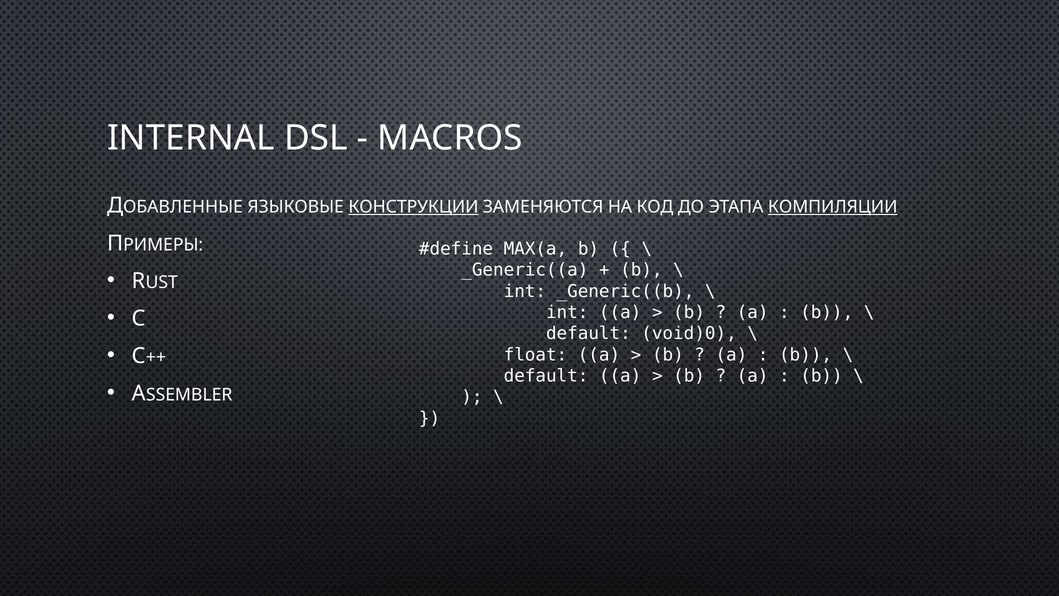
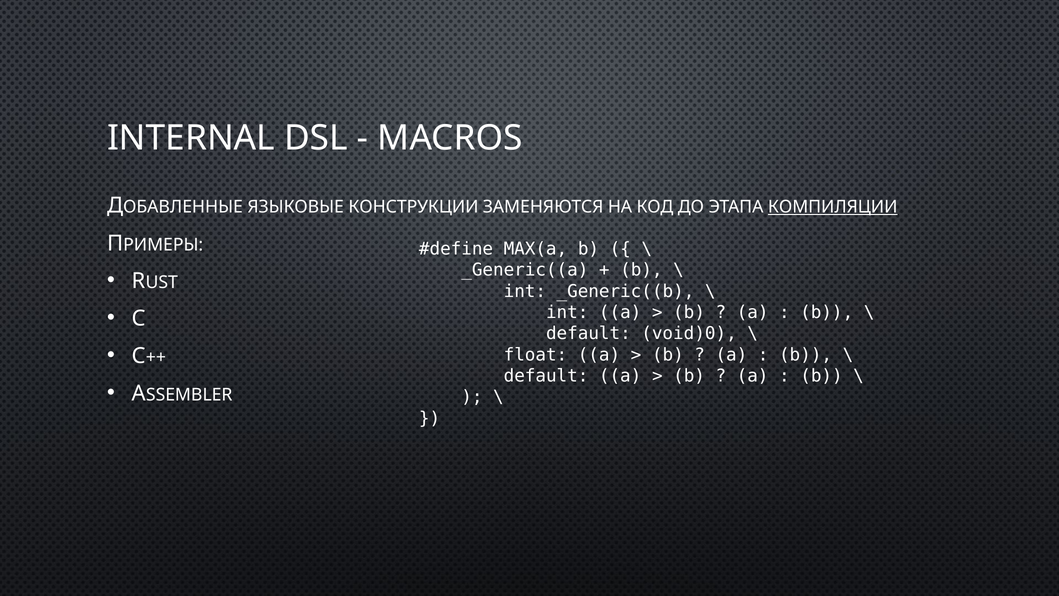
КОНСТРУКЦИИ underline: present -> none (413, 207)
